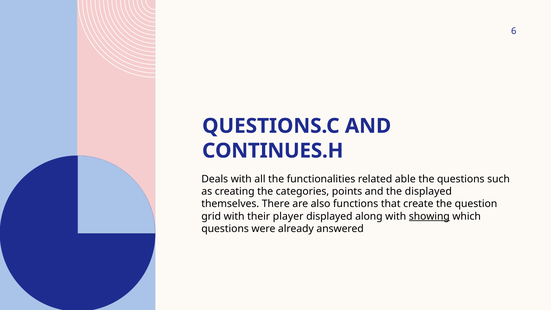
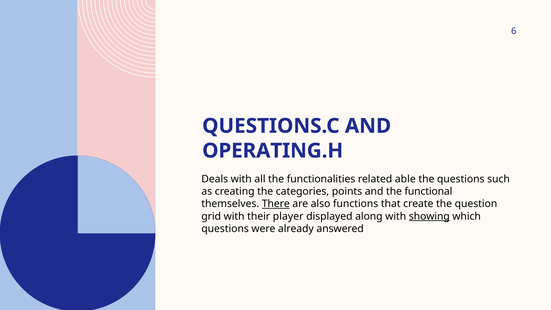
CONTINUES.H: CONTINUES.H -> OPERATING.H (273, 151)
the displayed: displayed -> functional (428, 191)
There underline: none -> present (276, 204)
